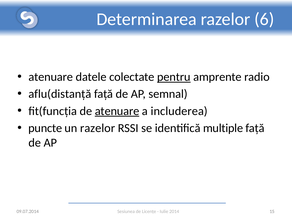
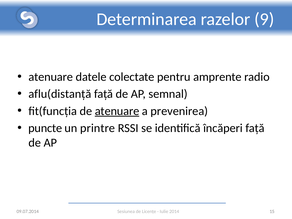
6: 6 -> 9 (264, 19)
pentru underline: present -> none (174, 77)
includerea: includerea -> prevenirea (179, 111)
un razelor: razelor -> printre (98, 128)
multiple: multiple -> încăperi (223, 128)
